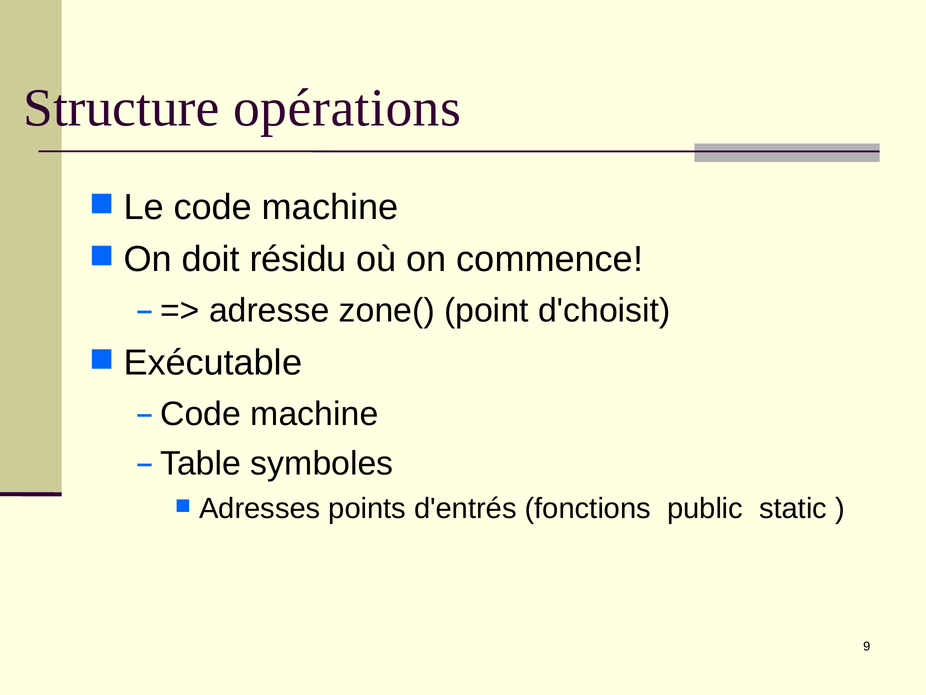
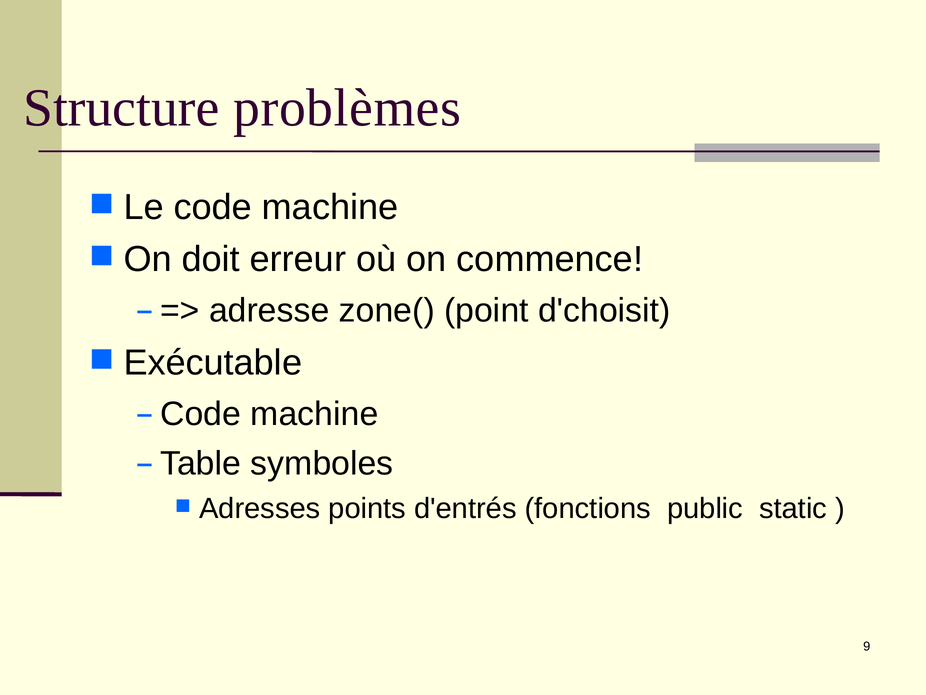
opérations: opérations -> problèmes (347, 108)
résidu: résidu -> erreur (298, 259)
